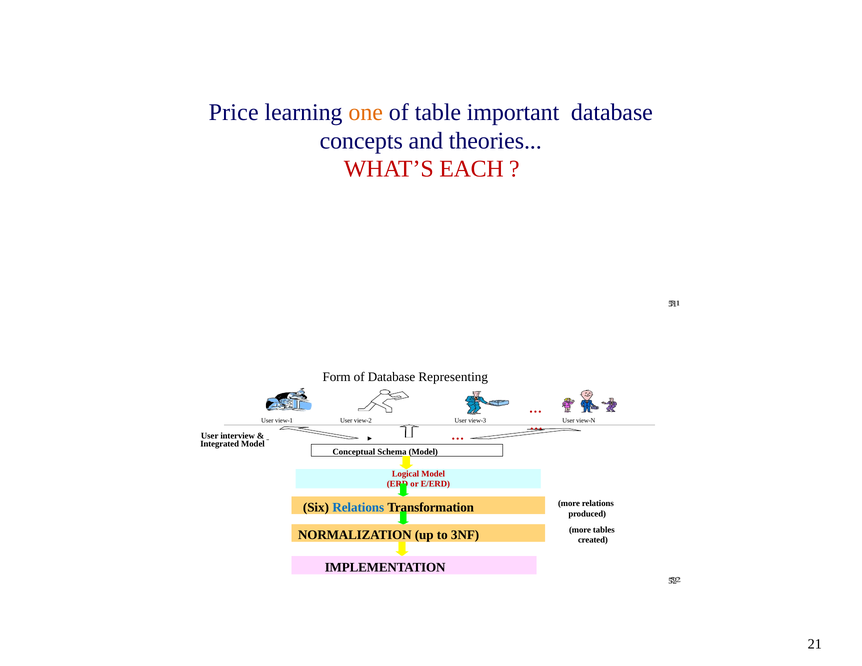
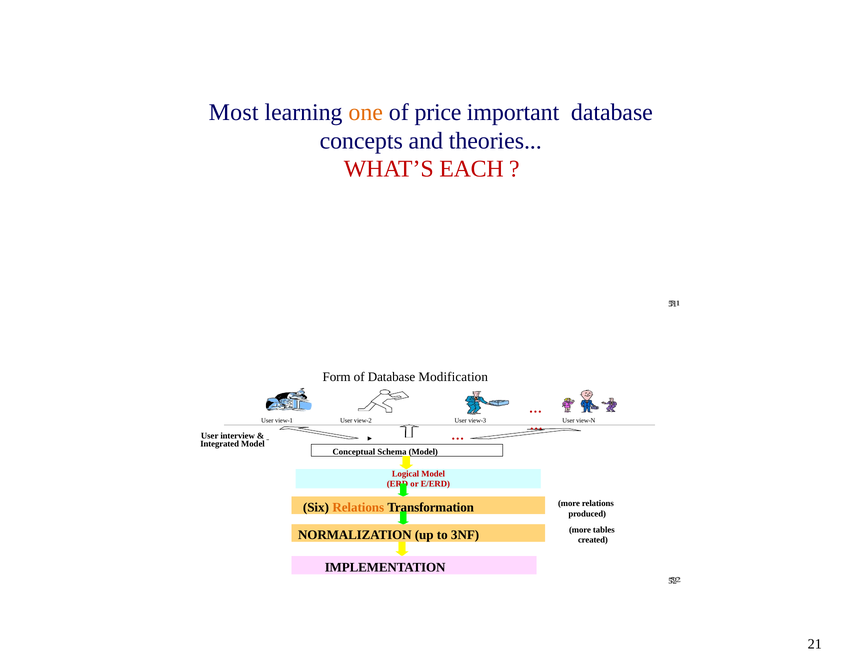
Price: Price -> Most (234, 112)
table: table -> price (438, 112)
Representing: Representing -> Modification (453, 377)
Relations colour: blue -> orange (358, 507)
